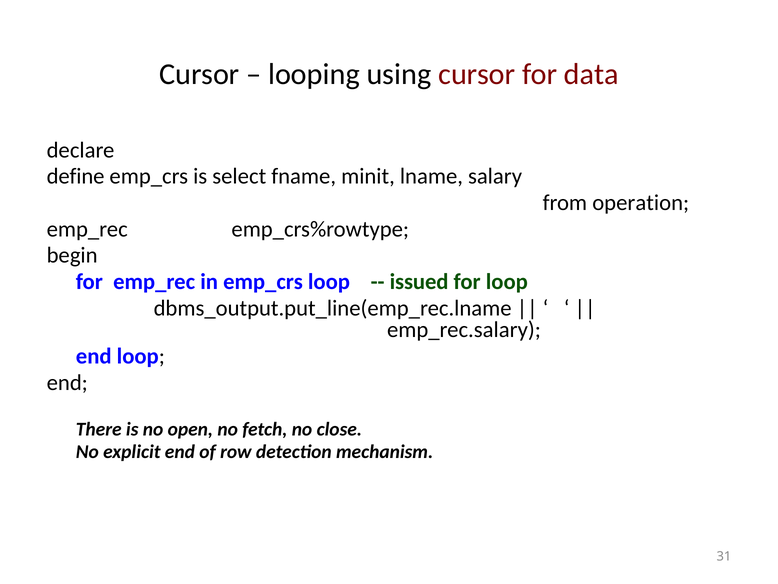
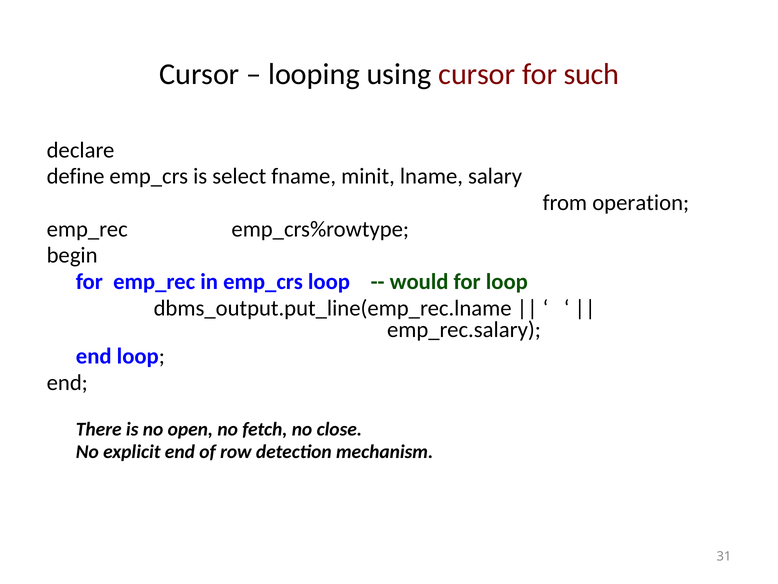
data: data -> such (591, 74)
issued: issued -> would (419, 282)
